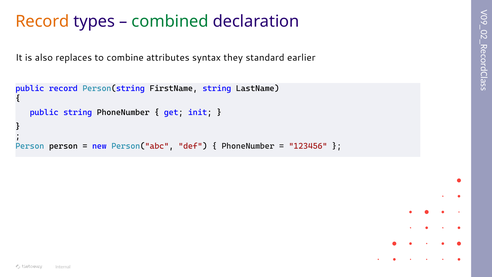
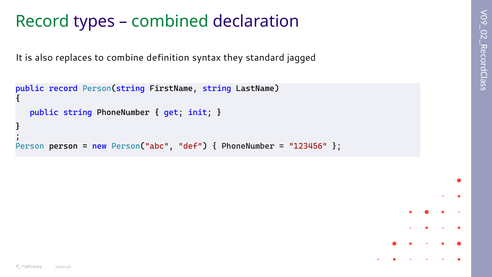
Record colour: orange -> green (42, 21)
attributes: attributes -> definition (168, 58)
earlier: earlier -> jagged (301, 58)
